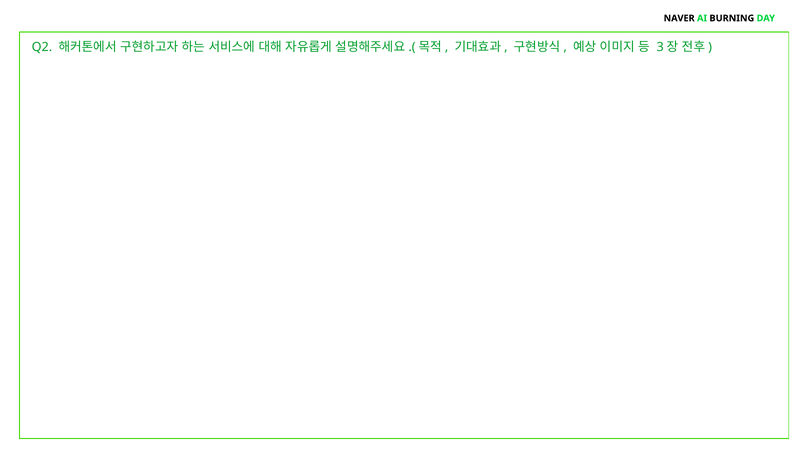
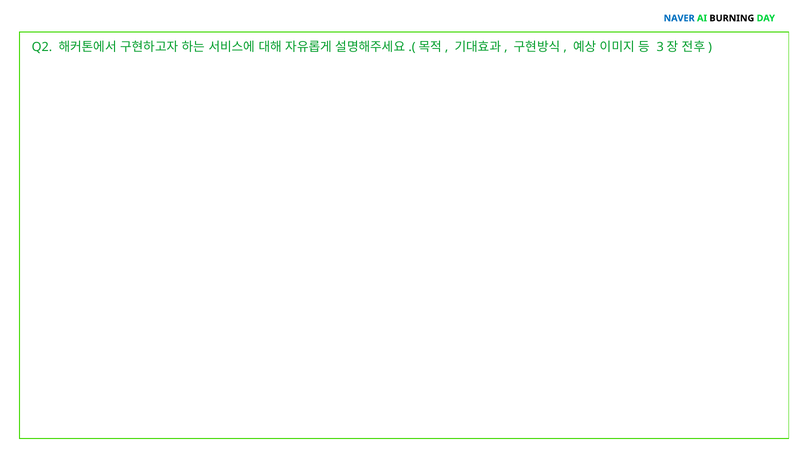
NAVER colour: black -> blue (679, 18)
